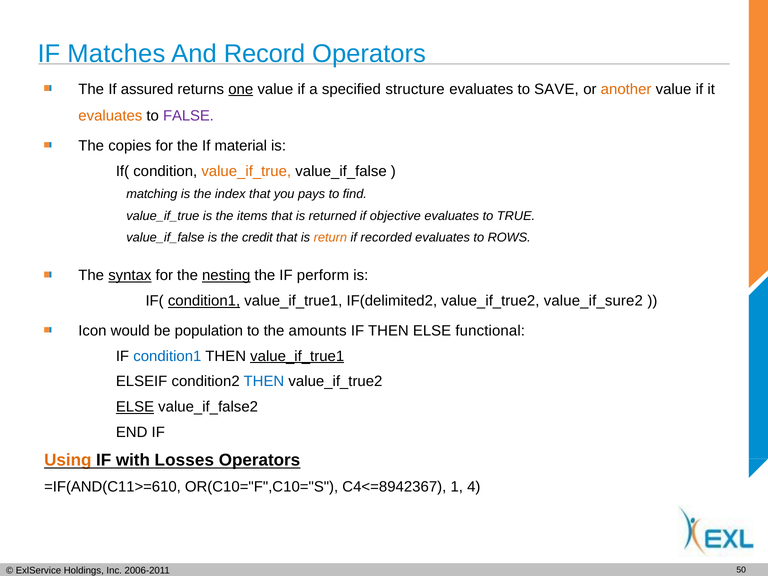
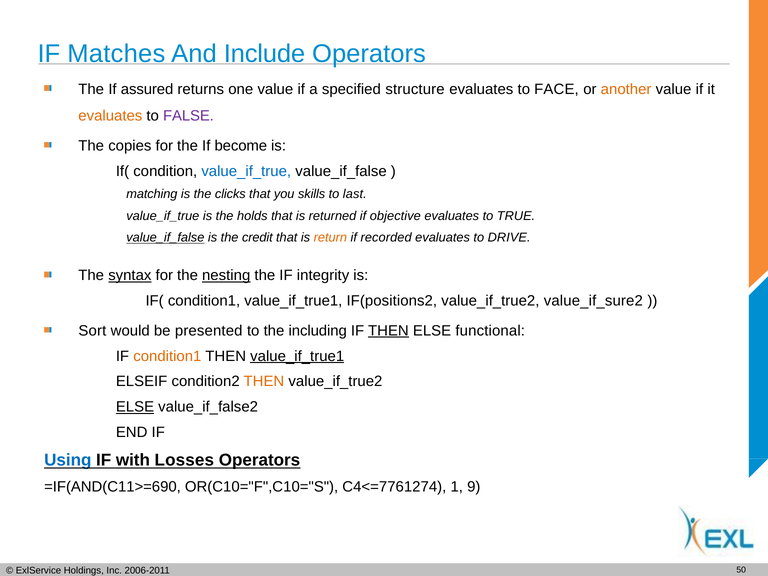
Record: Record -> Include (265, 54)
one underline: present -> none (241, 89)
SAVE: SAVE -> FACE (556, 89)
material: material -> become (241, 146)
value_if_true colour: orange -> blue (246, 171)
index: index -> clicks (230, 194)
pays: pays -> skills (312, 194)
find: find -> last (355, 194)
items: items -> holds (252, 216)
value_if_false underline: none -> present (165, 238)
ROWS: ROWS -> DRIVE (509, 238)
perform: perform -> integrity (323, 275)
condition1 underline: present -> none (204, 301)
IF(delimited2: IF(delimited2 -> IF(positions2 (392, 301)
Icon: Icon -> Sort (92, 331)
population: population -> presented (209, 331)
amounts: amounts -> including (318, 331)
THEN underline: none -> present (388, 331)
condition1 colour: blue -> orange (167, 356)
THEN colour: blue -> orange (264, 382)
Using colour: orange -> blue (68, 460)
=IF(AND(C11>=610: =IF(AND(C11>=610 -> =IF(AND(C11>=690 (112, 487)
C4<=8942367: C4<=8942367 -> C4<=7761274 (394, 487)
4: 4 -> 9 (474, 487)
